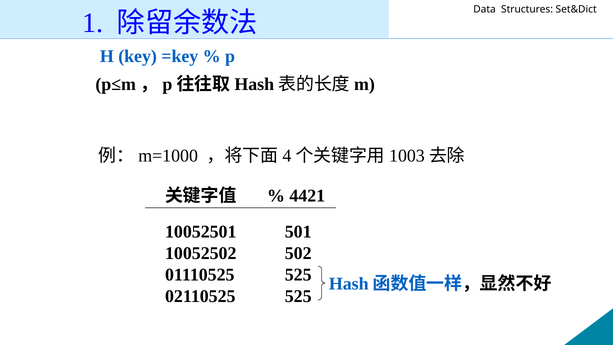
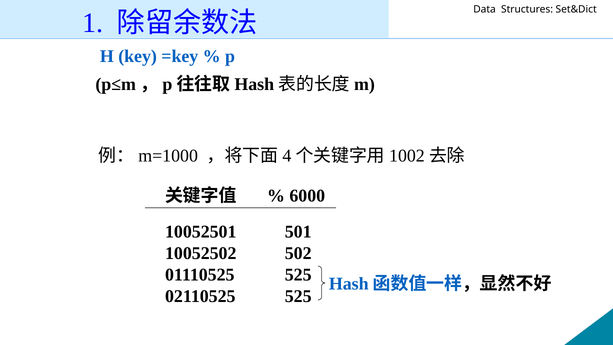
1003: 1003 -> 1002 (407, 156)
4421: 4421 -> 6000 (307, 196)
